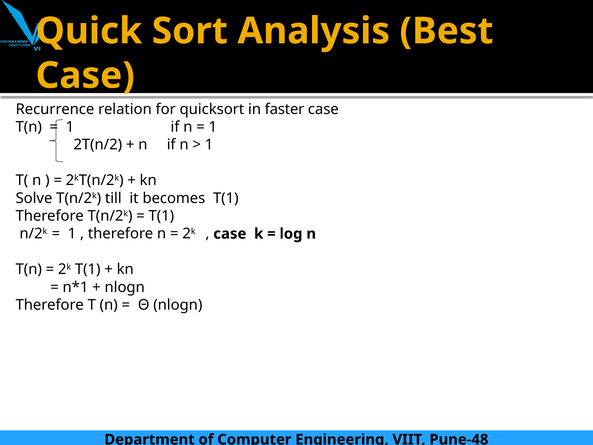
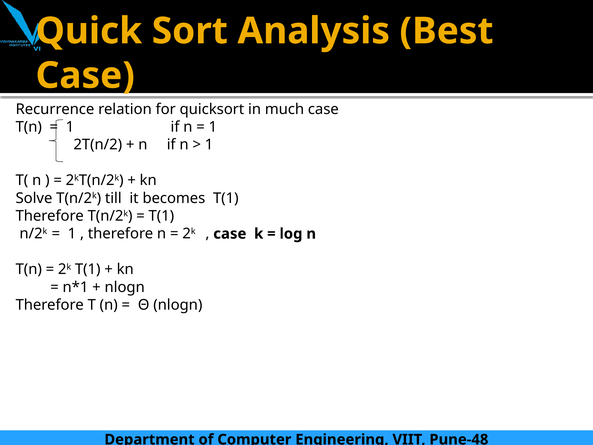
faster: faster -> much (284, 109)
